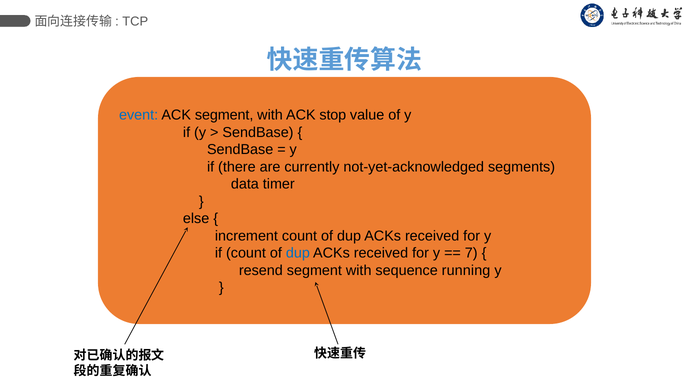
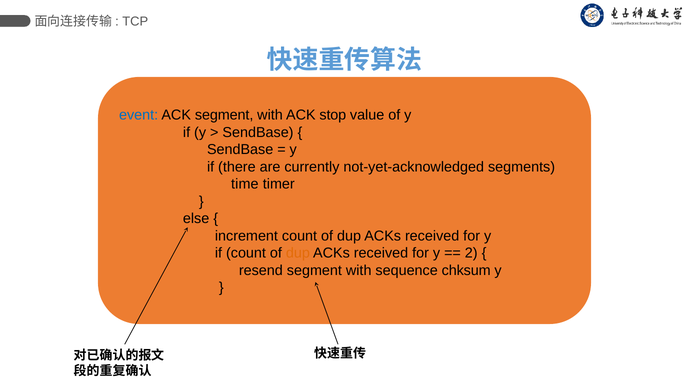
data: data -> time (245, 184)
dup colour: blue -> orange (298, 253)
7: 7 -> 2 (471, 253)
running: running -> chksum (466, 270)
